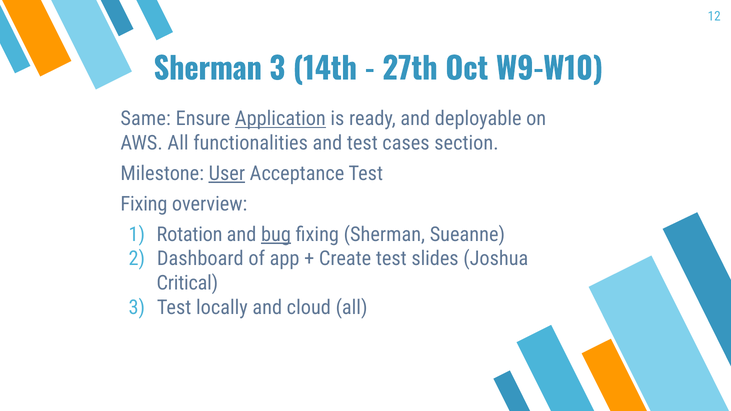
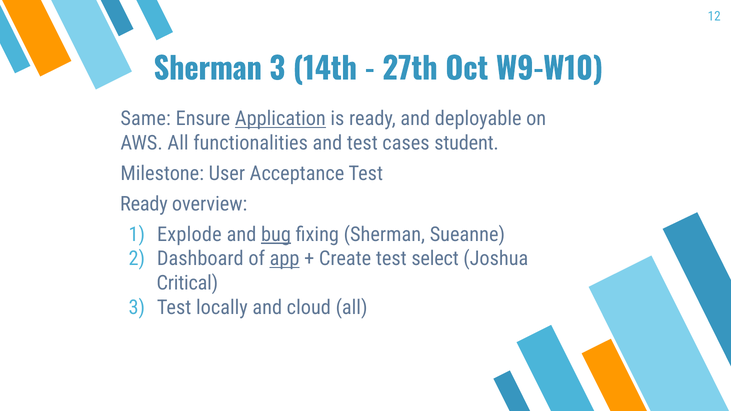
section: section -> student (467, 143)
User underline: present -> none (227, 174)
Fixing: Fixing -> Ready (144, 204)
Rotation: Rotation -> Explode (189, 235)
app underline: none -> present (285, 259)
slides: slides -> select (435, 259)
